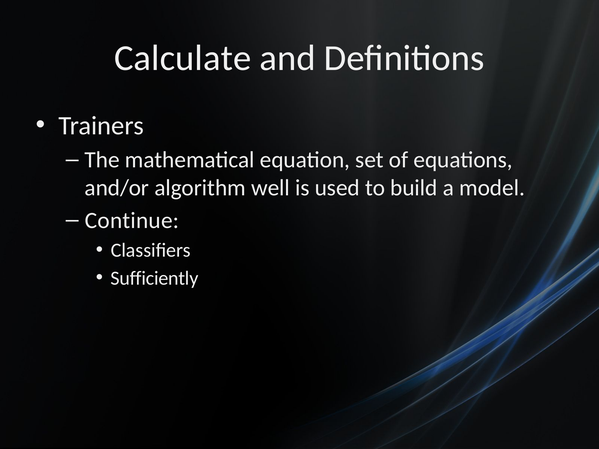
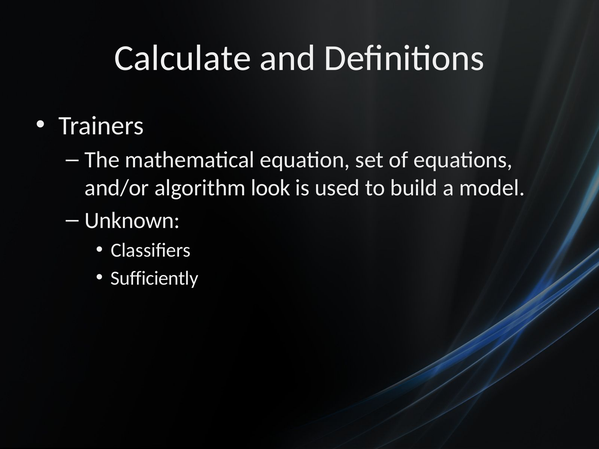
well: well -> look (271, 188)
Continue: Continue -> Unknown (132, 221)
